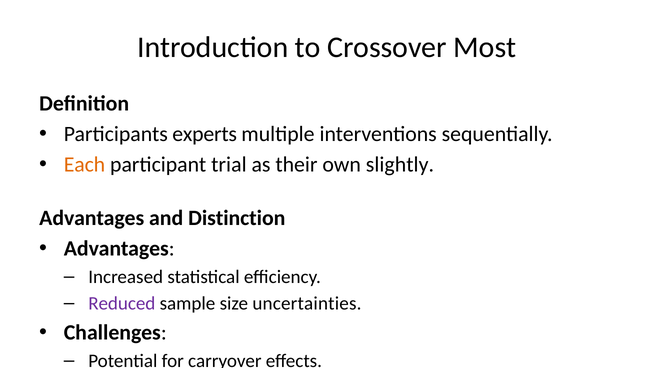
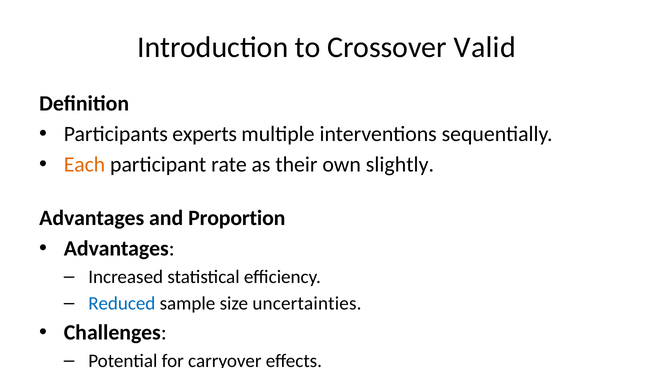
Most: Most -> Valid (485, 47)
trial: trial -> rate (229, 165)
Distinction: Distinction -> Proportion (237, 218)
Reduced colour: purple -> blue (122, 304)
